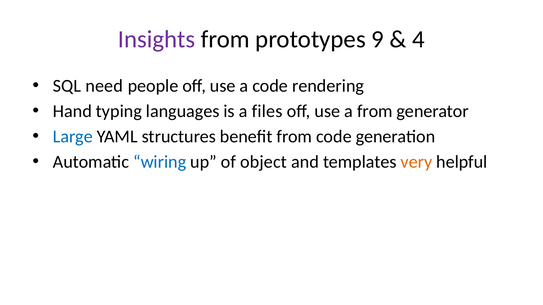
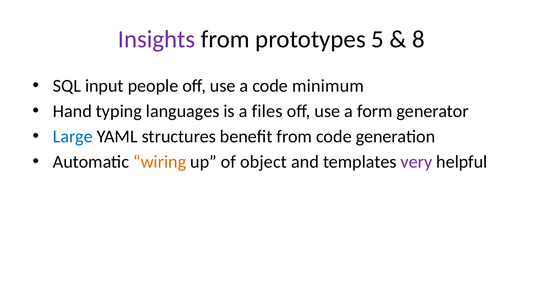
9: 9 -> 5 (378, 39)
4: 4 -> 8 (418, 39)
need: need -> input (104, 86)
rendering: rendering -> minimum (328, 86)
a from: from -> form (375, 111)
wiring colour: blue -> orange (160, 162)
very colour: orange -> purple (416, 162)
